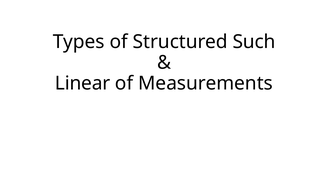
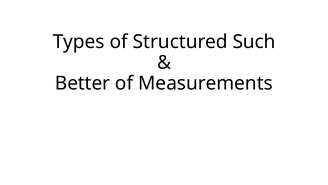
Linear: Linear -> Better (83, 83)
